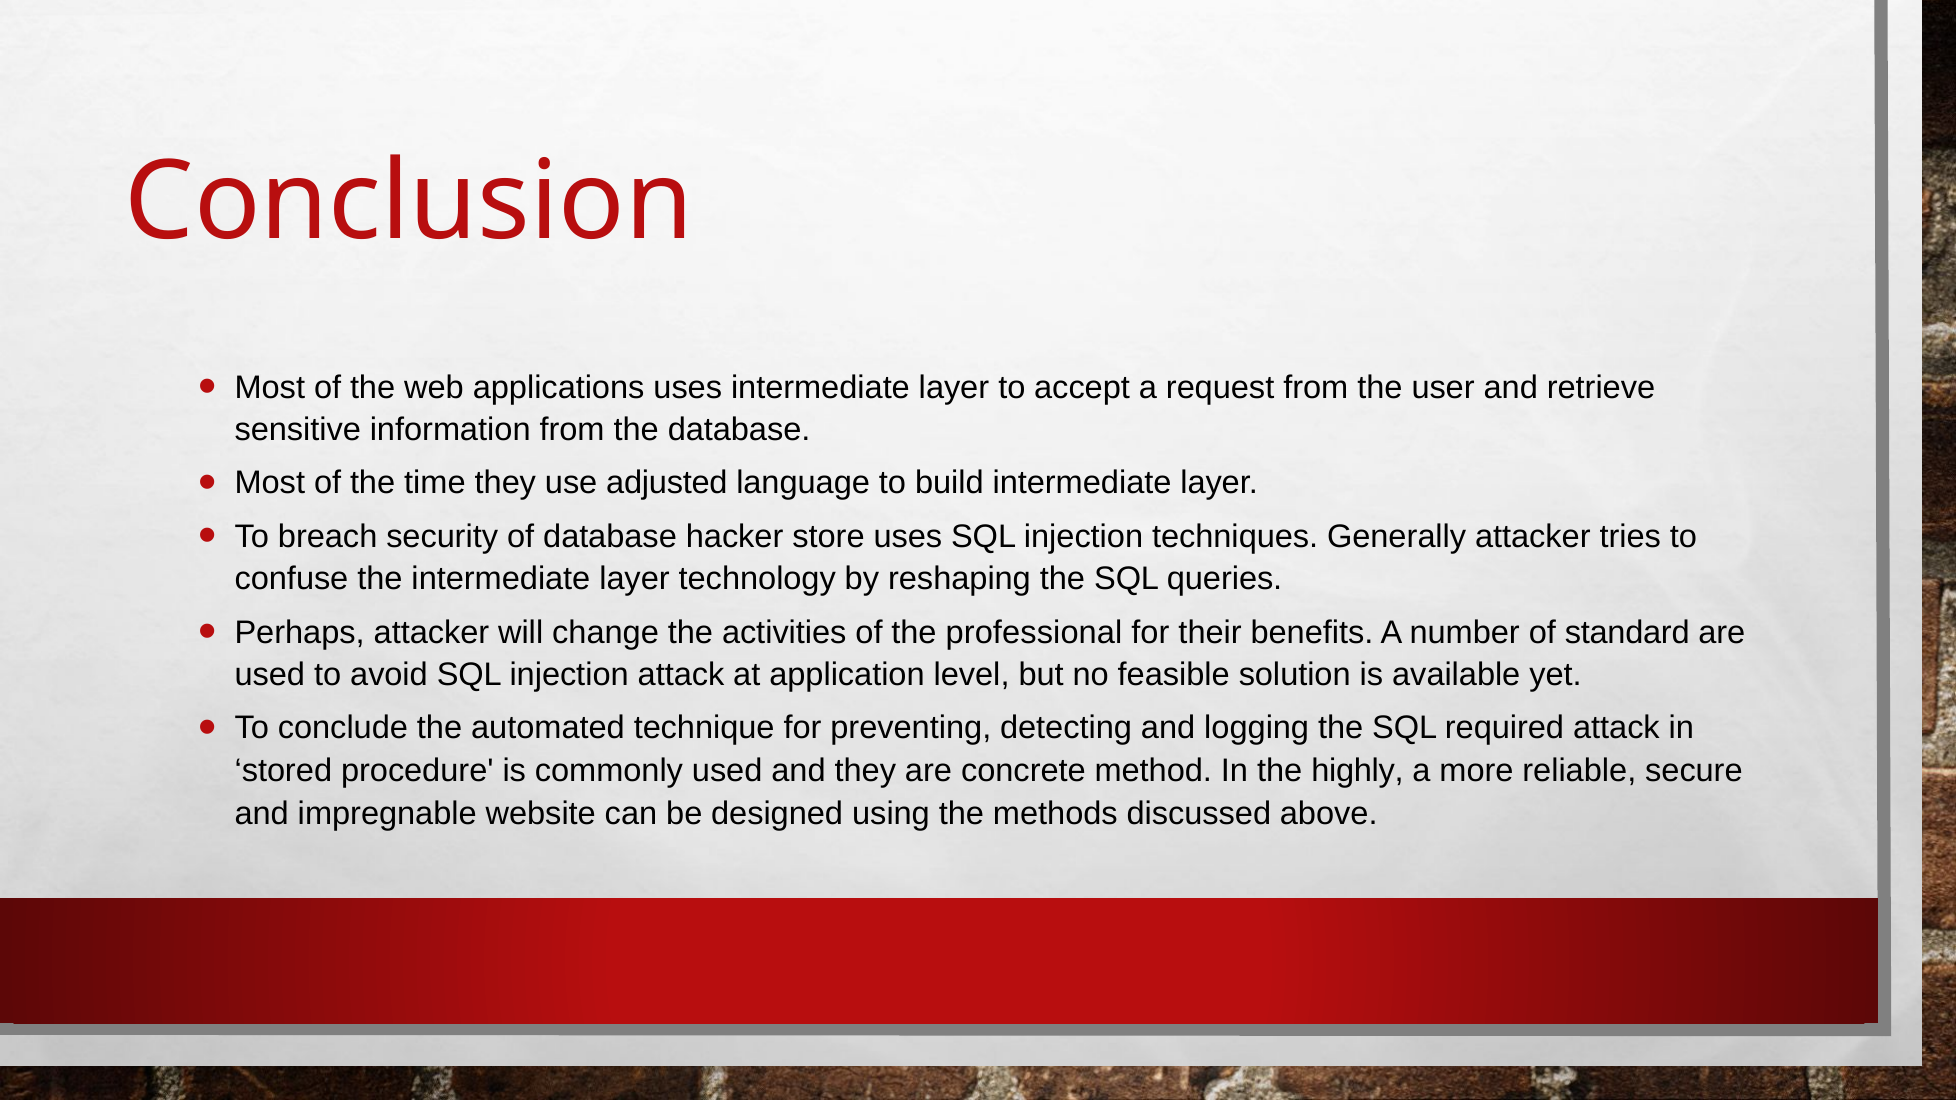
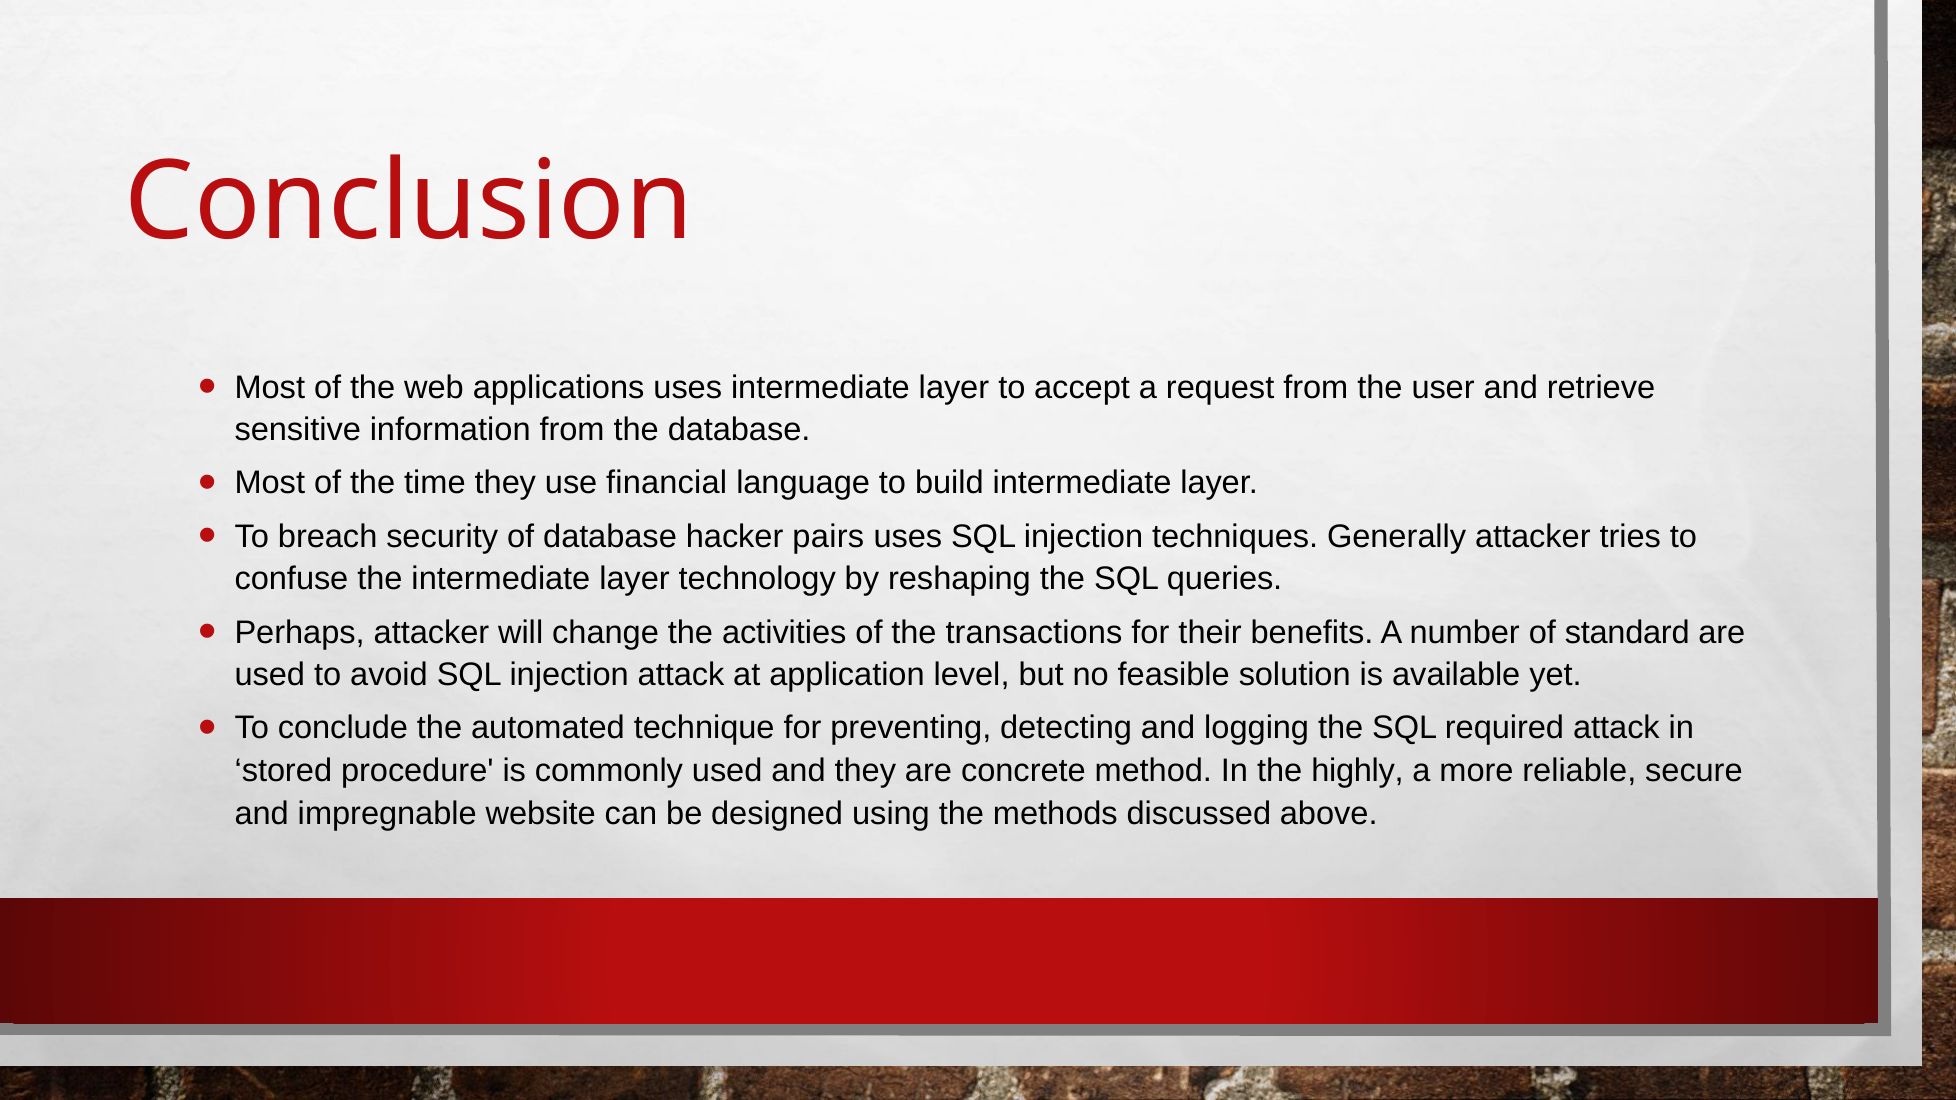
adjusted: adjusted -> financial (667, 483)
store: store -> pairs (828, 536)
professional: professional -> transactions (1034, 632)
